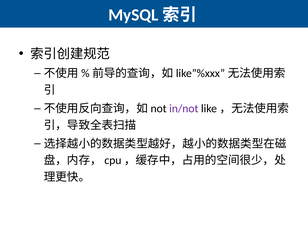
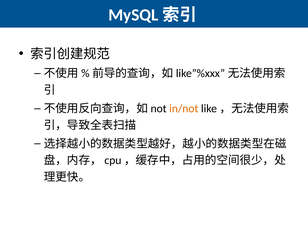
in/not colour: purple -> orange (184, 109)
